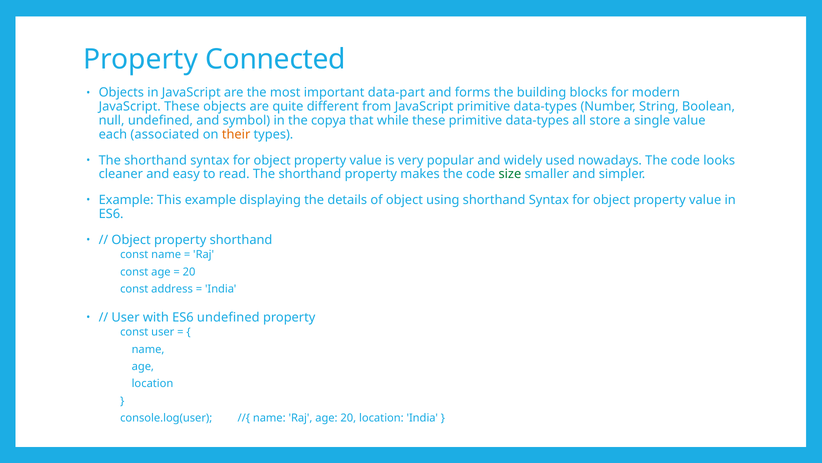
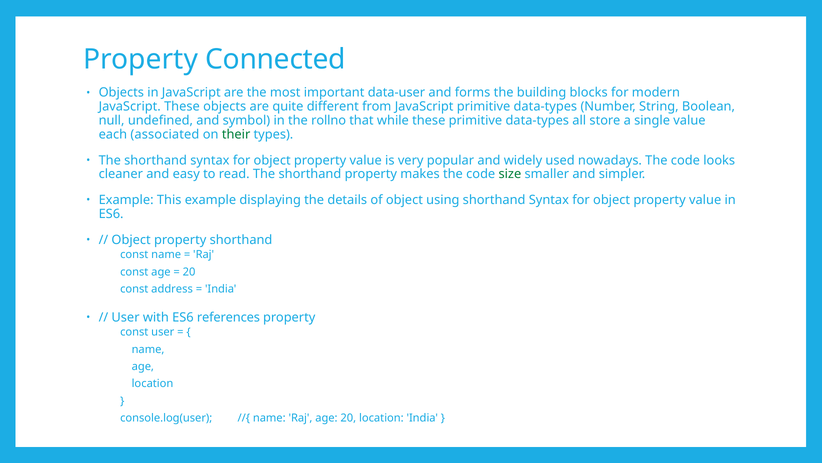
data-part: data-part -> data-user (396, 93)
copya: copya -> rollno (329, 120)
their colour: orange -> green (236, 134)
ES6 undefined: undefined -> references (228, 317)
